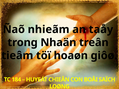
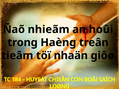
taåy: taåy -> hoûi (101, 30)
Nhaän: Nhaän -> Haèng (58, 43)
hoaøn: hoaøn -> nhaän (71, 56)
